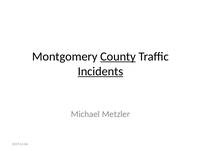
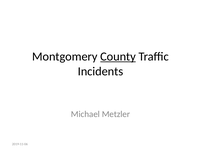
Incidents underline: present -> none (100, 71)
